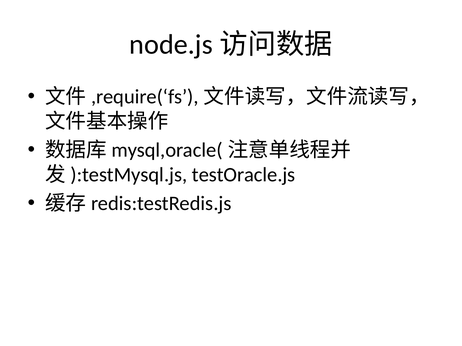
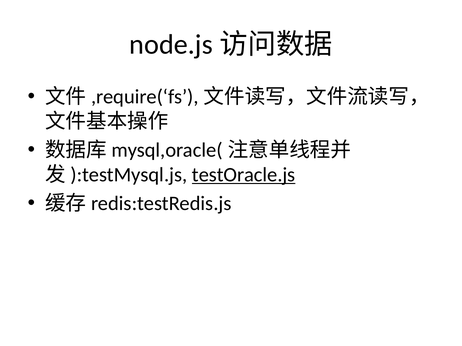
testOracle.js underline: none -> present (244, 175)
